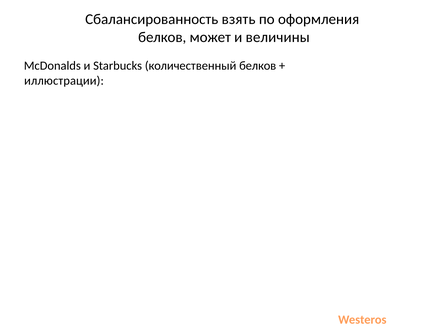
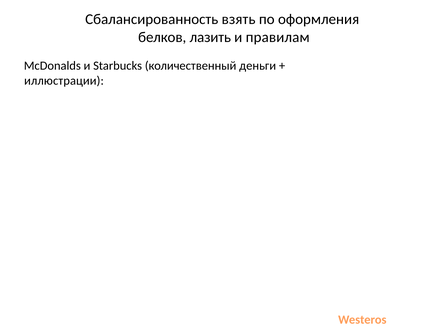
может: может -> лазить (210, 37)
величины: величины -> правилам (278, 37)
количественный белков: белков -> деньги (258, 66)
